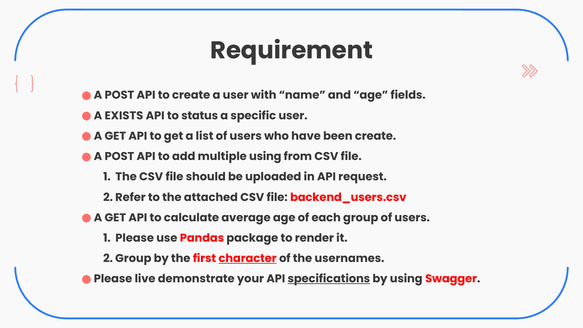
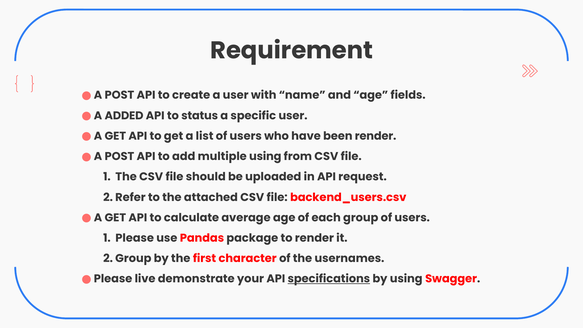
EXISTS: EXISTS -> ADDED (124, 116)
been create: create -> render (376, 136)
character underline: present -> none (248, 258)
